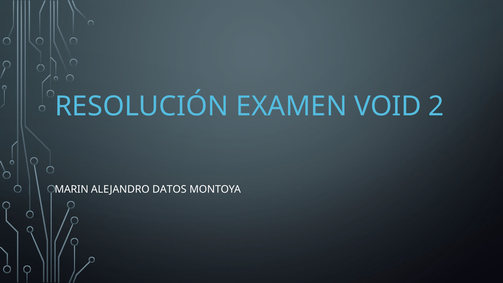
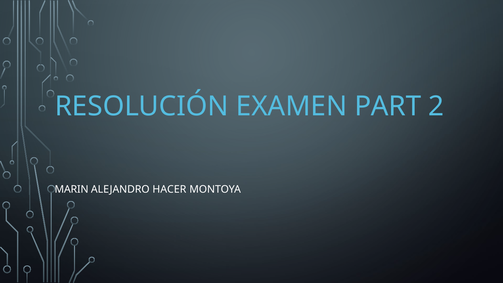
VOID: VOID -> PART (388, 106)
DATOS: DATOS -> HACER (169, 189)
